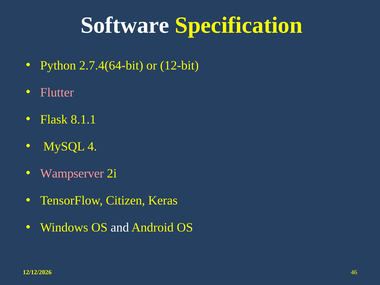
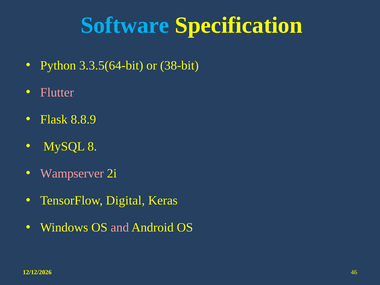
Software colour: white -> light blue (125, 25)
2.7.4(64-bit: 2.7.4(64-bit -> 3.3.5(64-bit (111, 65)
12-bit: 12-bit -> 38-bit (179, 65)
8.1.1: 8.1.1 -> 8.8.9 (83, 119)
4: 4 -> 8 (92, 147)
Citizen: Citizen -> Digital (125, 201)
and colour: white -> pink (120, 228)
